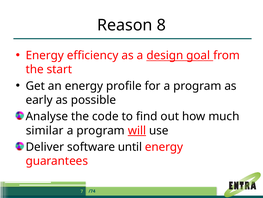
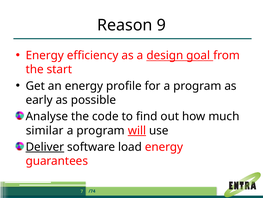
8: 8 -> 9 (161, 25)
Deliver underline: none -> present (45, 146)
until: until -> load (130, 146)
